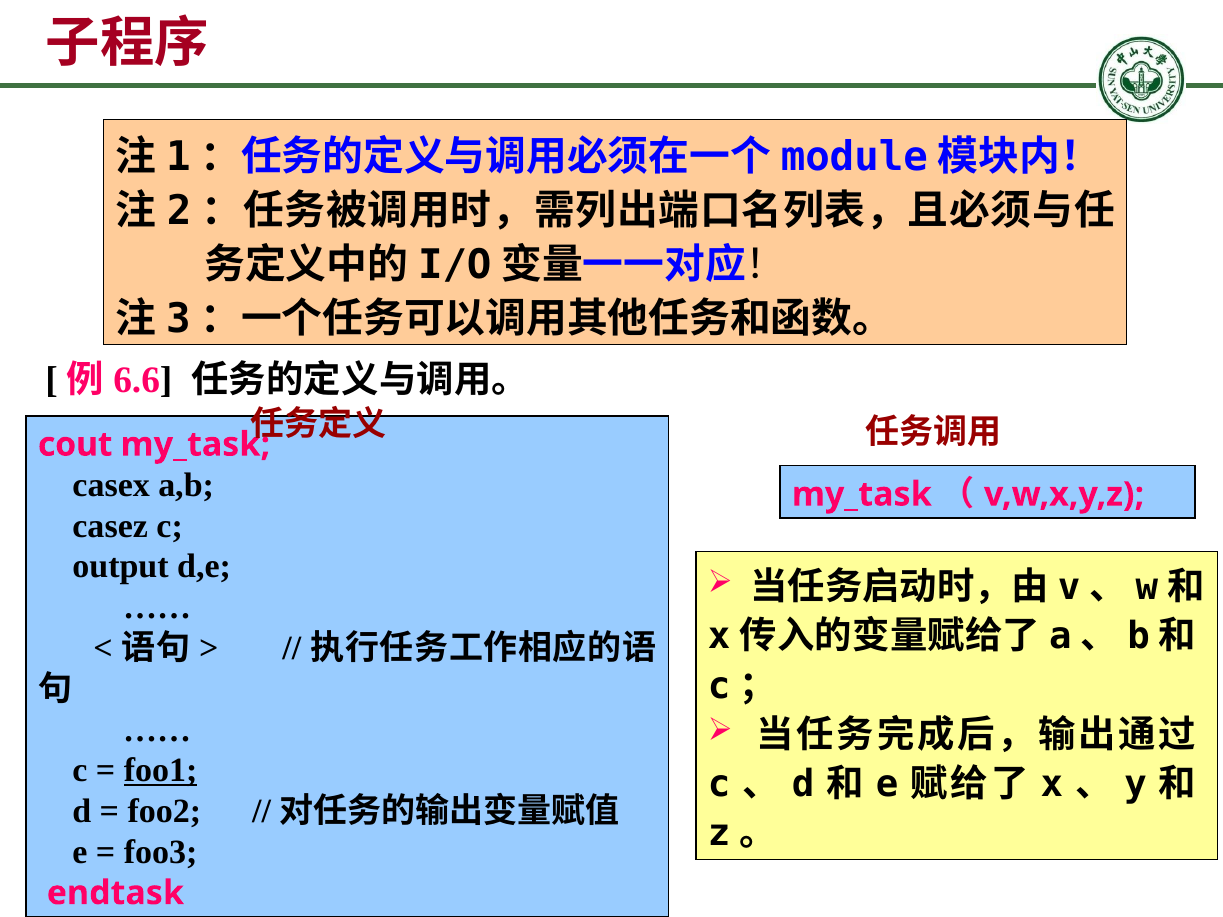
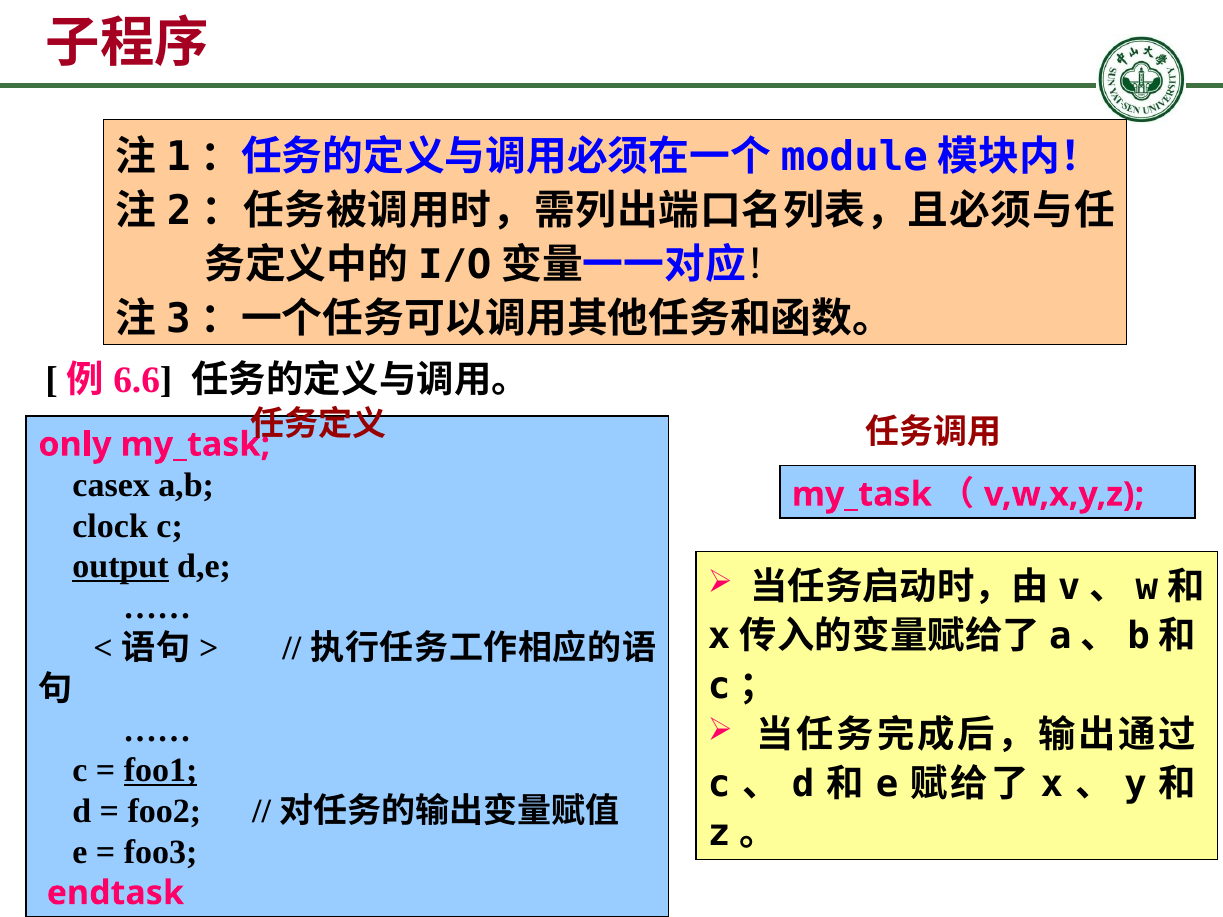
cout: cout -> only (75, 445)
casez: casez -> clock (110, 526)
output underline: none -> present (121, 567)
